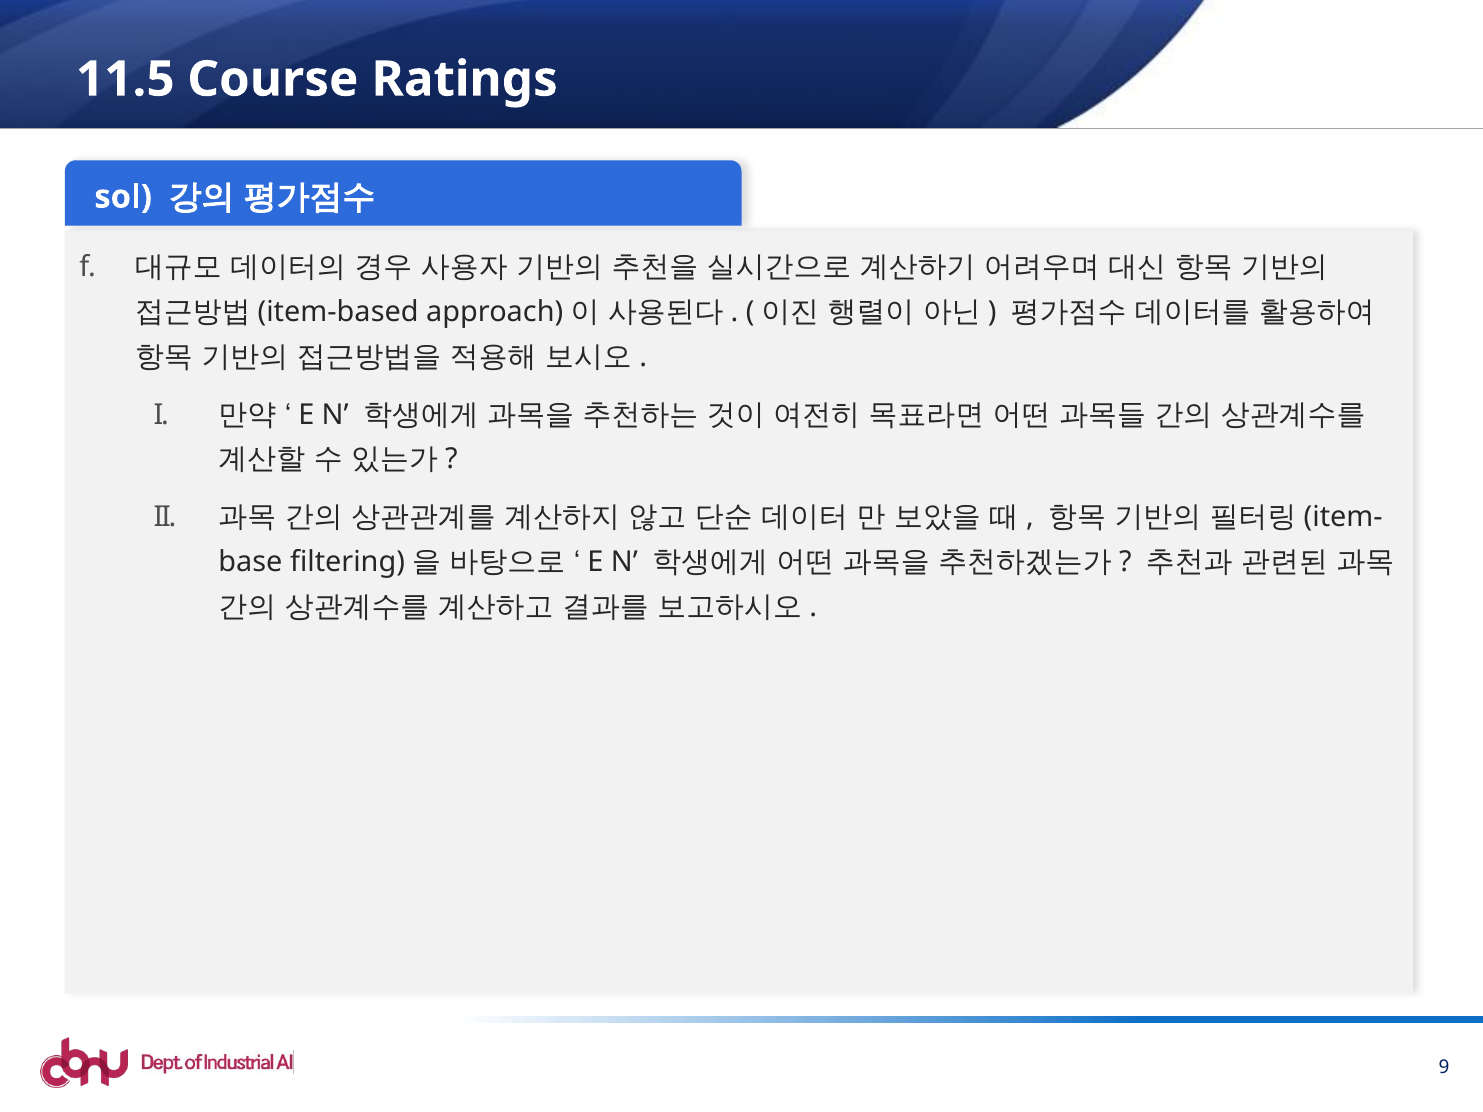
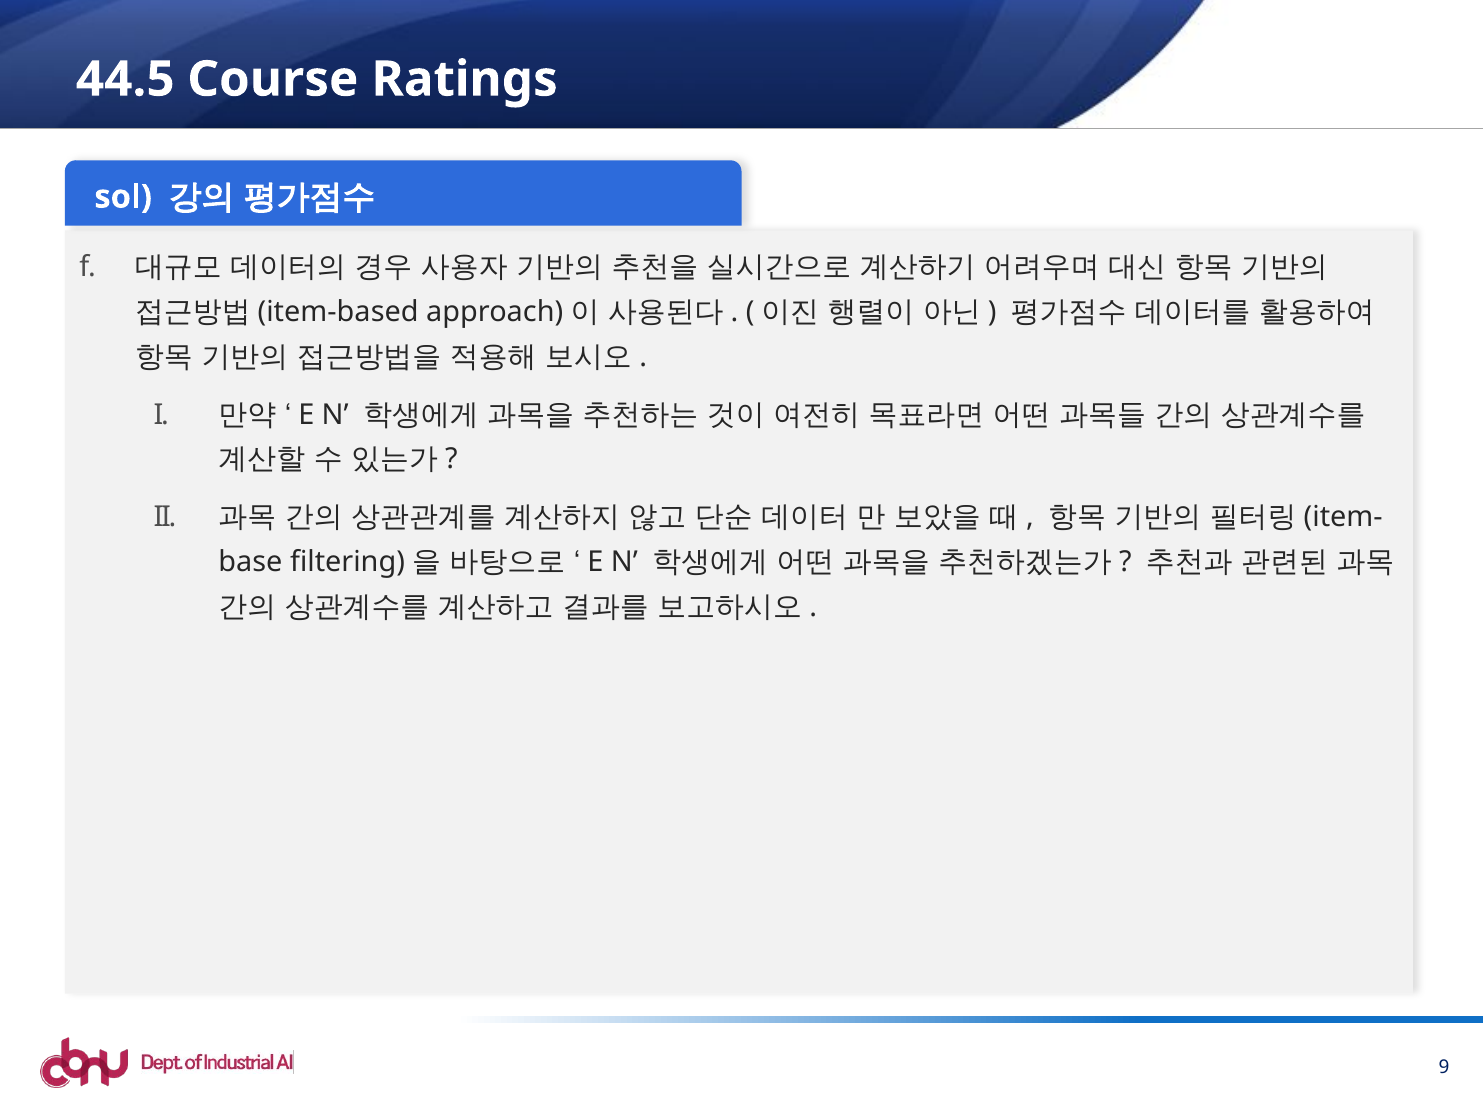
11.5: 11.5 -> 44.5 (125, 79)
